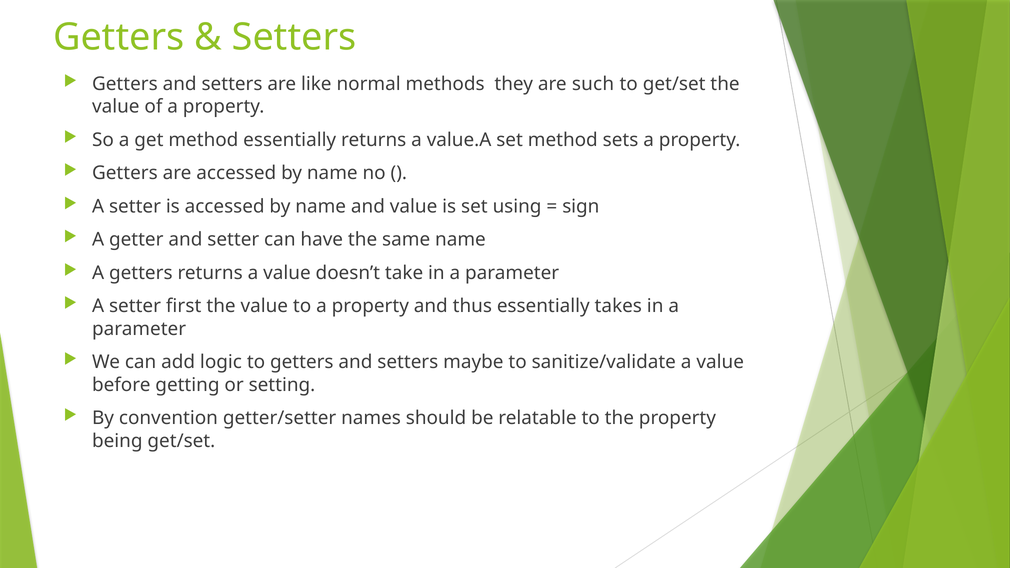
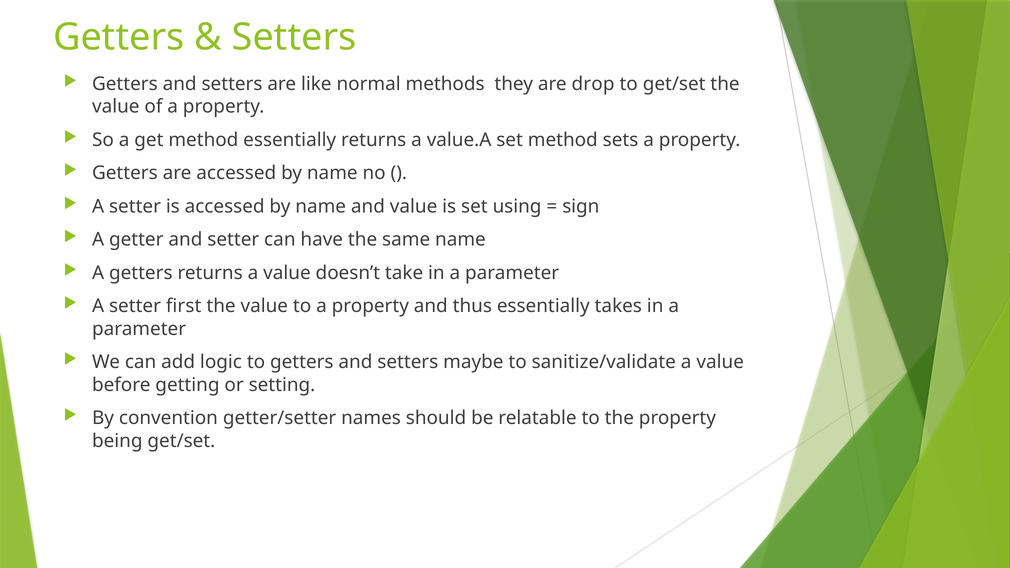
such: such -> drop (593, 84)
